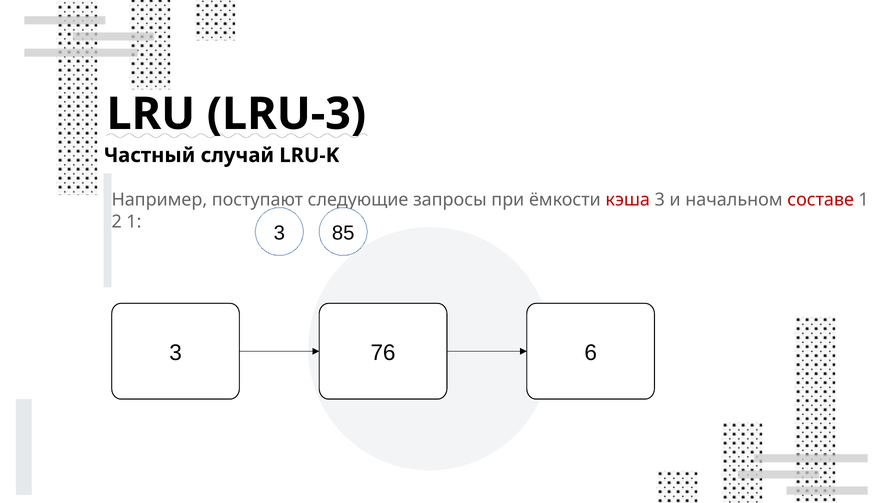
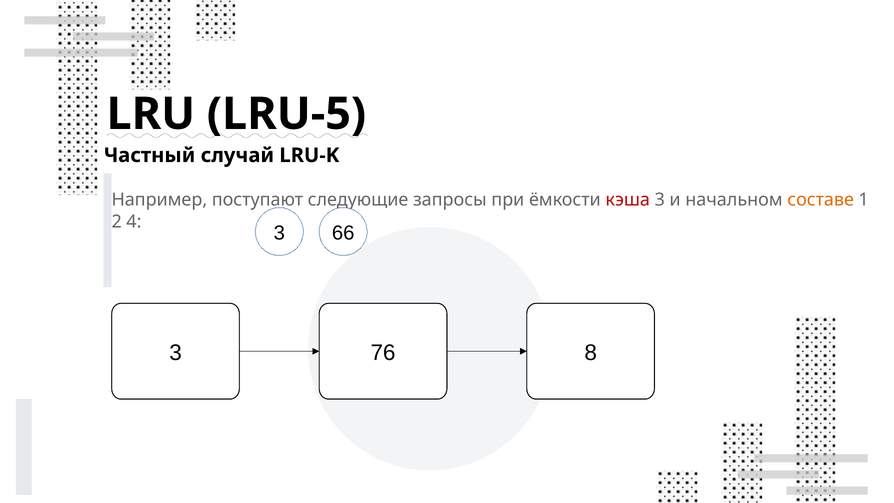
LRU-3: LRU-3 -> LRU-5 (286, 114)
составе colour: red -> orange (821, 200)
2 1: 1 -> 4 (134, 222)
85: 85 -> 66 (343, 233)
6: 6 -> 8 (591, 353)
